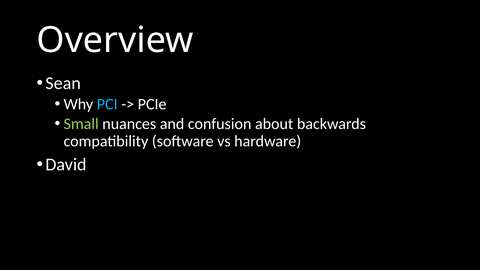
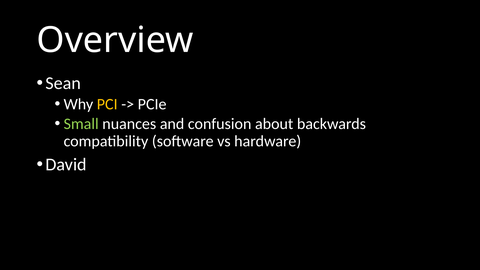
PCI colour: light blue -> yellow (107, 104)
